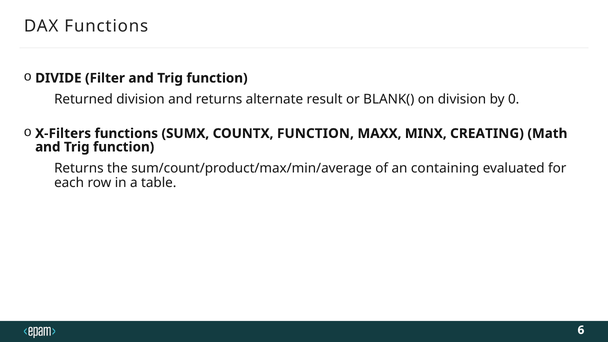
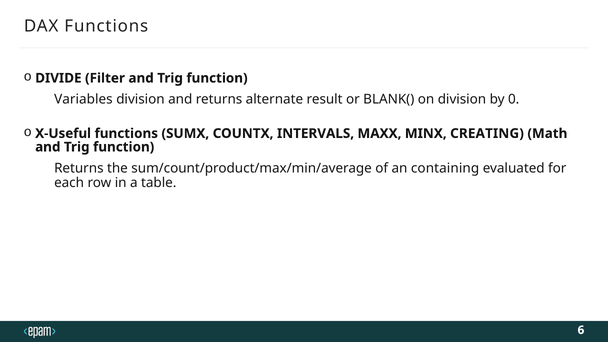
Returned: Returned -> Variables (83, 99)
X-Filters: X-Filters -> X-Useful (63, 133)
COUNTX FUNCTION: FUNCTION -> INTERVALS (316, 133)
